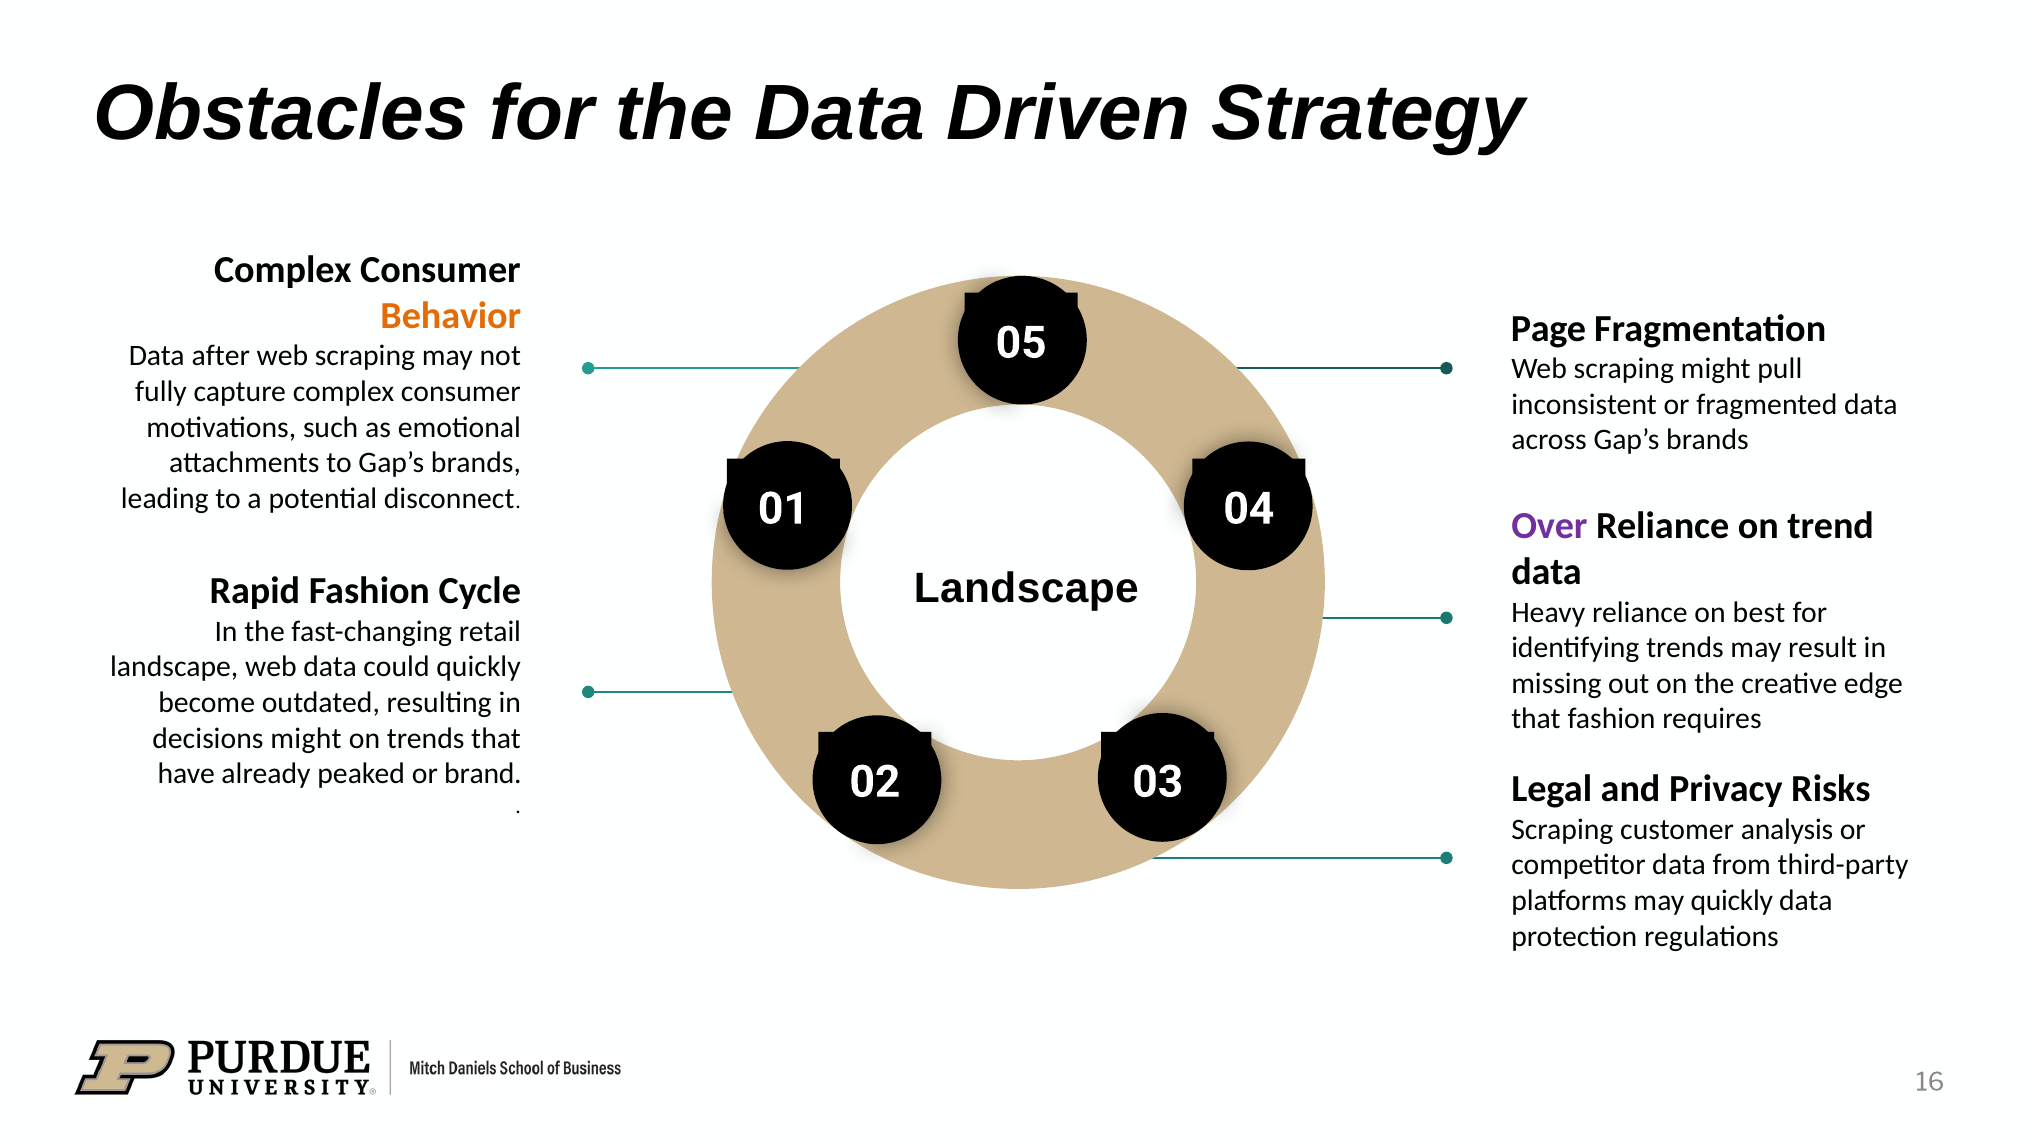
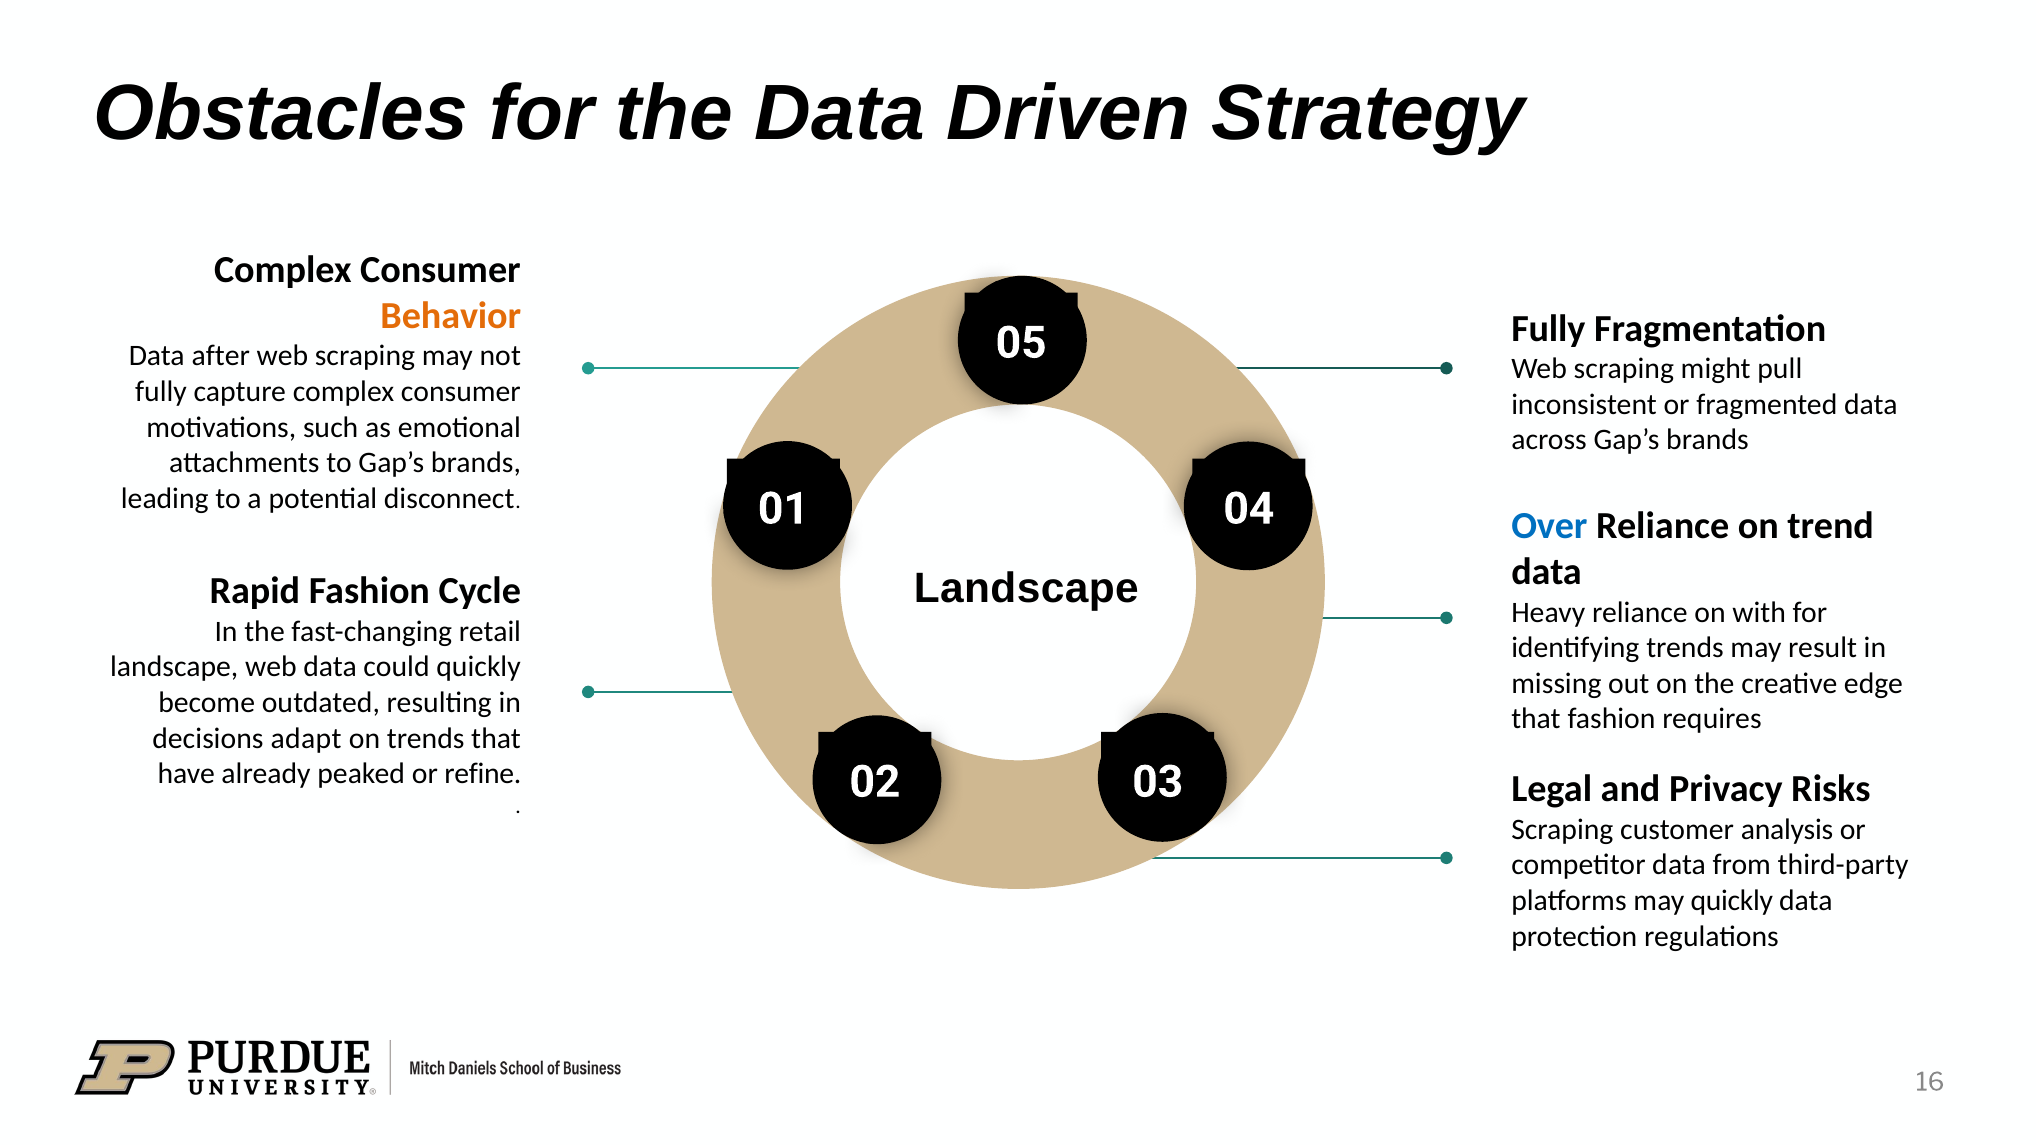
Page: Page -> Fully (1548, 329)
Over colour: purple -> blue (1549, 526)
best: best -> with (1759, 612)
decisions might: might -> adapt (306, 739)
brand: brand -> refine (483, 774)
